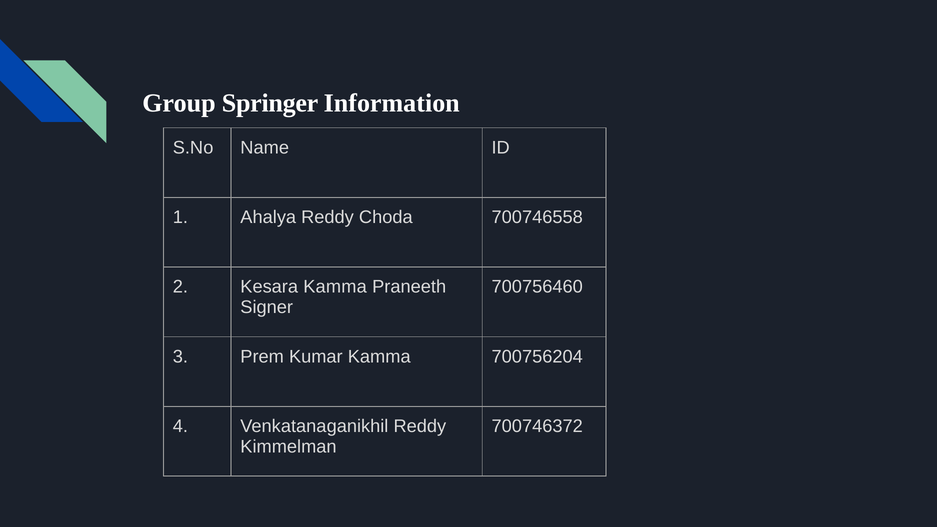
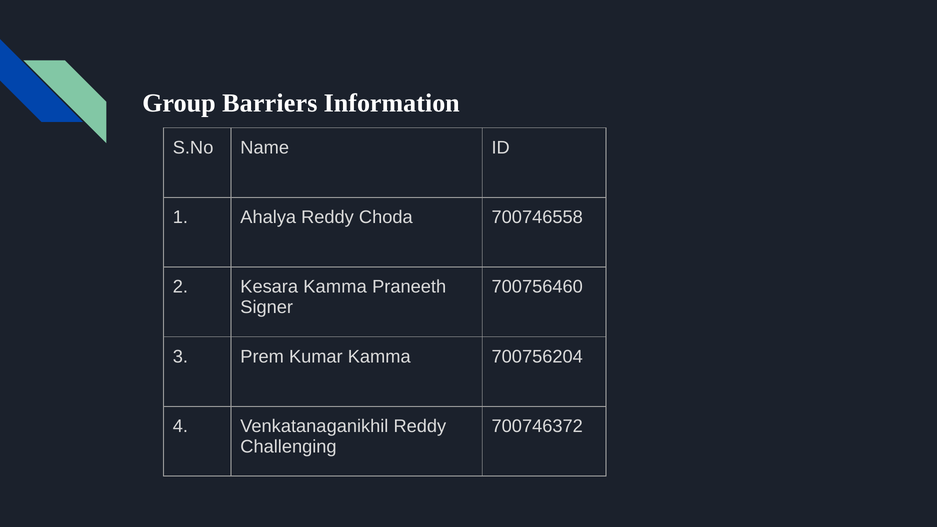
Springer: Springer -> Barriers (270, 103)
Kimmelman: Kimmelman -> Challenging (289, 447)
